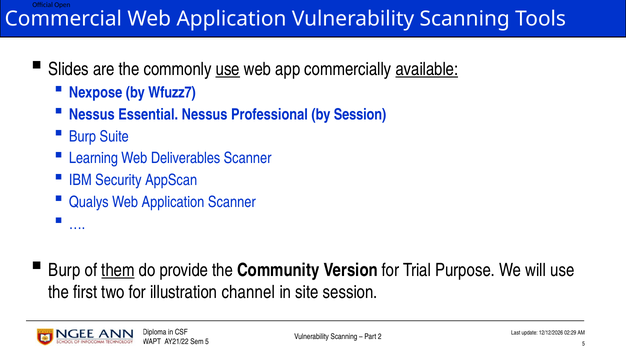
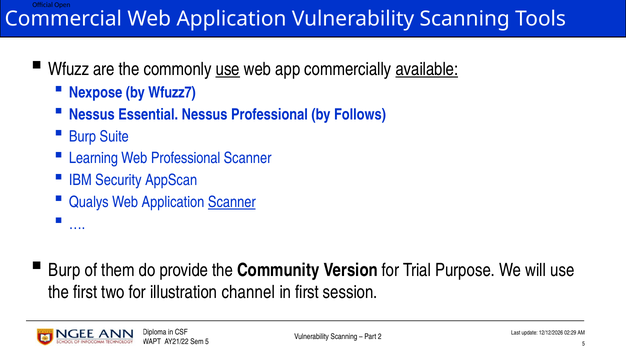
Slides: Slides -> Wfuzz (69, 69)
by Session: Session -> Follows (360, 115)
Web Deliverables: Deliverables -> Professional (186, 158)
Scanner underline: none -> present (232, 202)
them underline: present -> none (118, 270)
in site: site -> first (307, 292)
